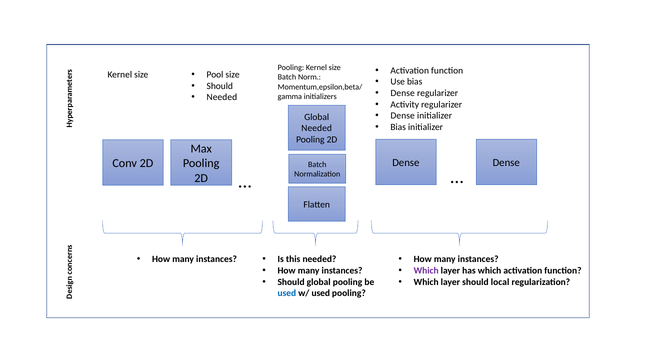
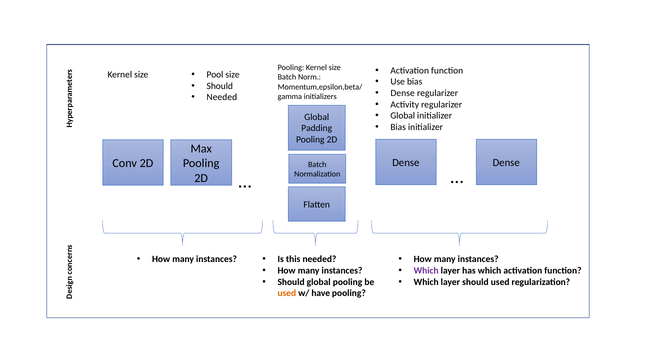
Dense: Dense -> Global (403, 116)
Needed: Needed -> Padding (317, 128)
should local: local -> used (500, 282)
used colour: blue -> orange (287, 293)
w/ used: used -> have (321, 293)
